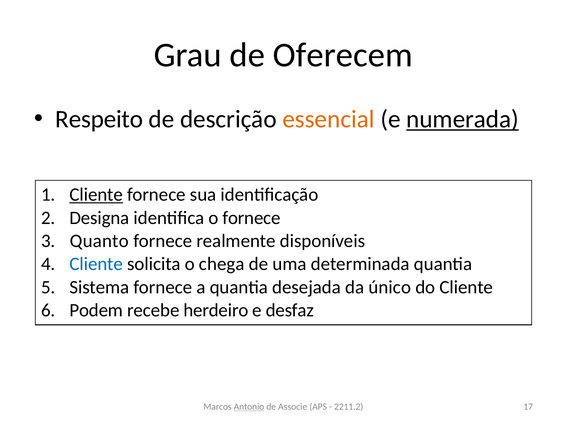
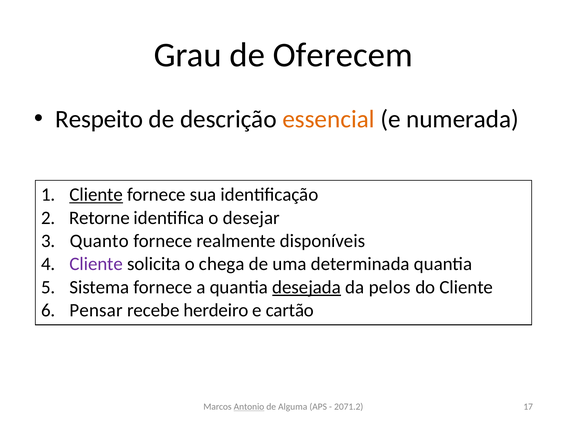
numerada underline: present -> none (463, 119)
Designa: Designa -> Retorne (99, 217)
o fornece: fornece -> desejar (251, 217)
Cliente colour: blue -> purple (96, 264)
desejada underline: none -> present (307, 287)
único: único -> pelos (390, 287)
Podem: Podem -> Pensar (96, 310)
desfaz: desfaz -> cartão (290, 310)
Associe: Associe -> Alguma (293, 406)
2211.2: 2211.2 -> 2071.2 (349, 406)
